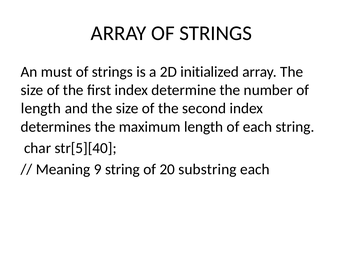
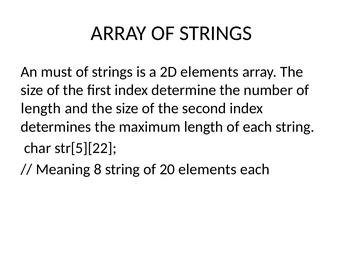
2D initialized: initialized -> elements (210, 72)
str[5][40: str[5][40 -> str[5][22 (86, 148)
9: 9 -> 8 (98, 170)
20 substring: substring -> elements (208, 170)
